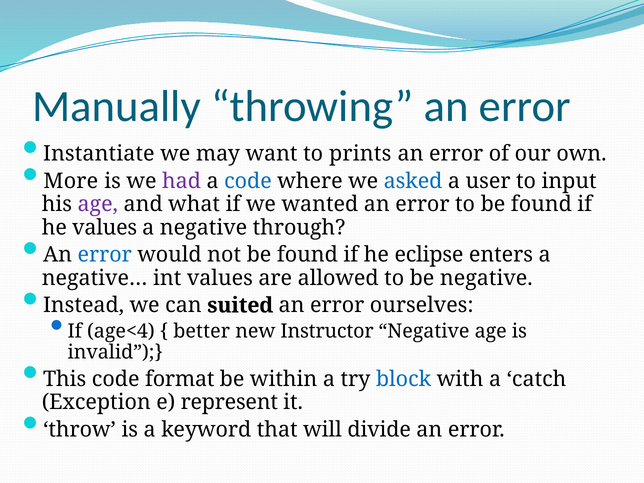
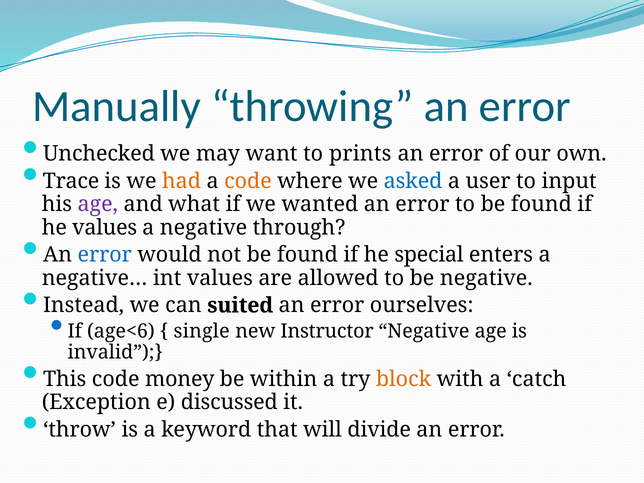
Instantiate: Instantiate -> Unchecked (99, 154)
More: More -> Trace (71, 181)
had colour: purple -> orange (182, 181)
code colour: blue -> orange (248, 181)
eclipse: eclipse -> special (429, 255)
age<4: age<4 -> age<6 (121, 331)
better: better -> single (202, 331)
format: format -> money (180, 379)
block colour: blue -> orange (404, 379)
represent: represent -> discussed (229, 402)
